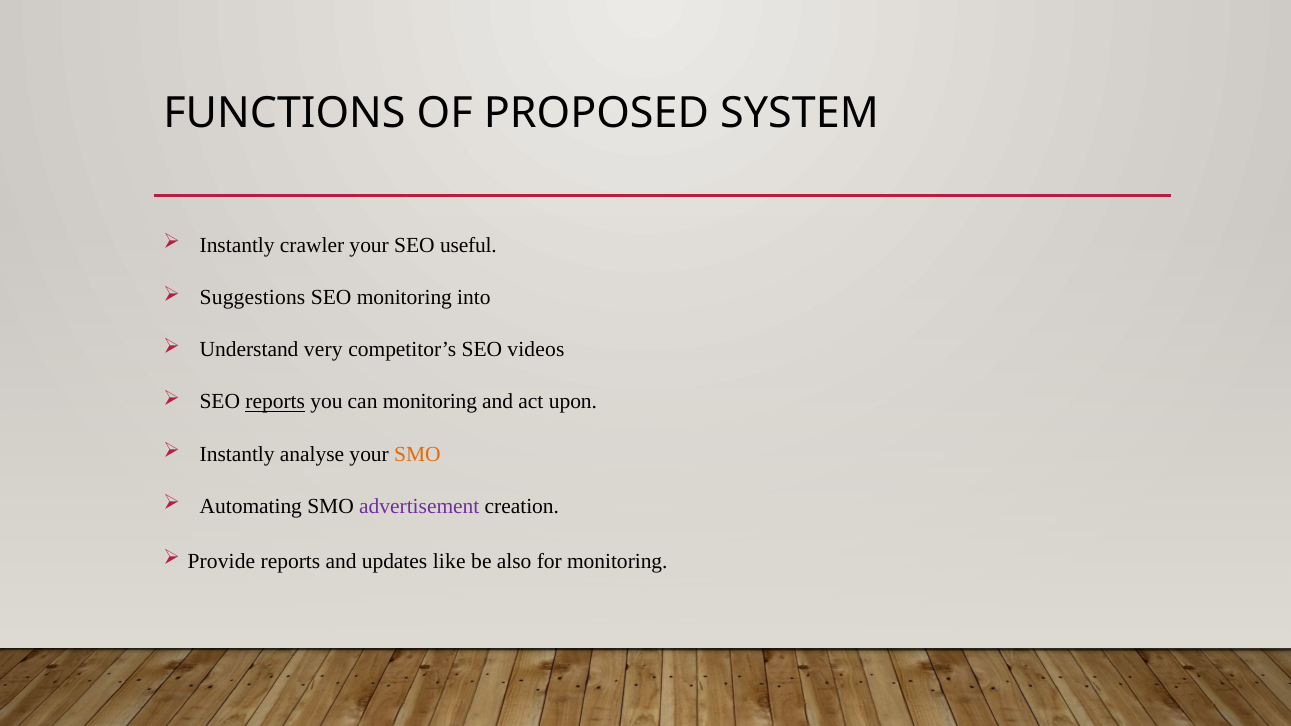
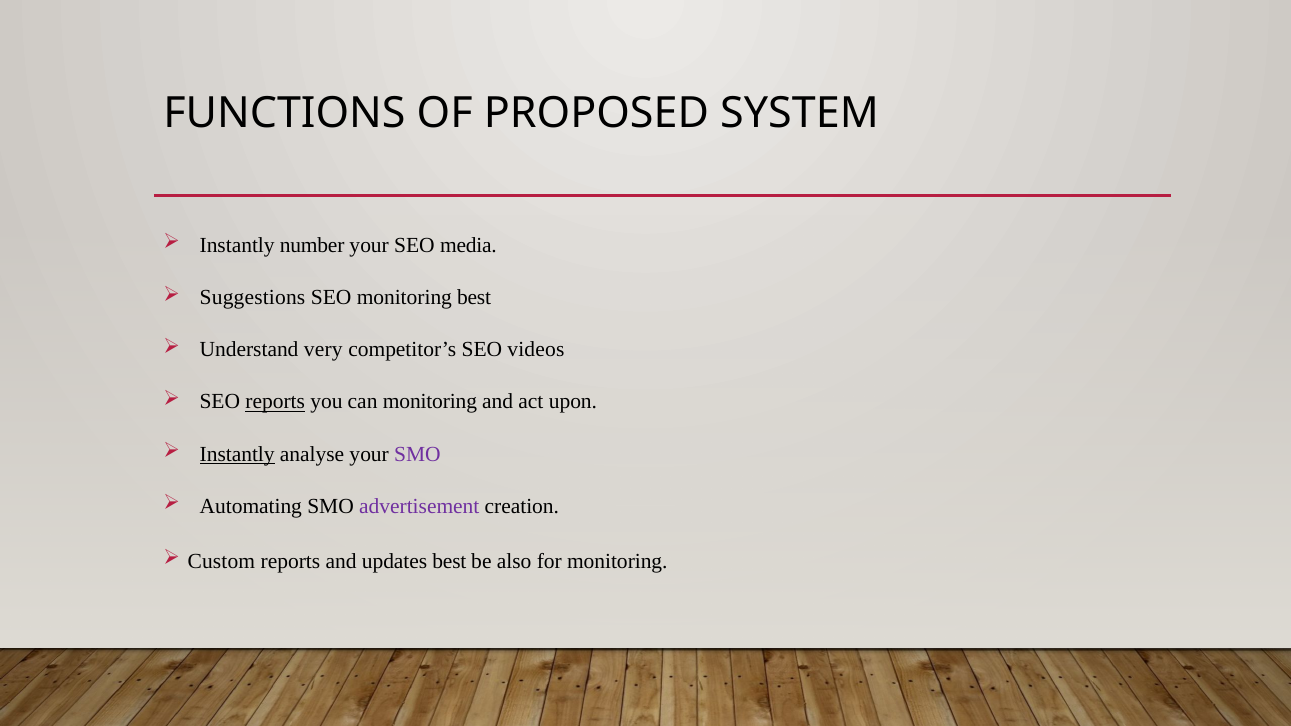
crawler: crawler -> number (312, 246)
useful: useful -> media (468, 246)
monitoring into: into -> best (474, 298)
Instantly underline: none -> present (237, 454)
SMO colour: orange -> purple (417, 454)
Provide: Provide -> Custom (221, 561)
updates like: like -> best (449, 561)
